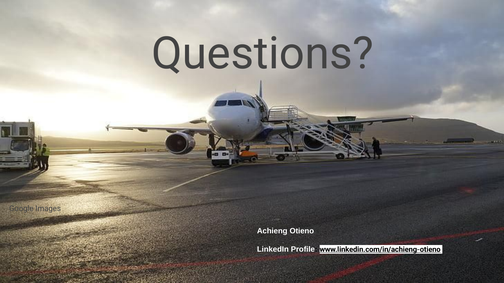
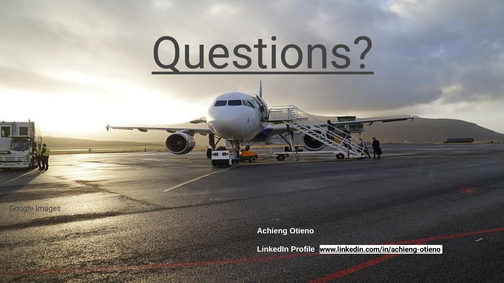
Questions underline: none -> present (263, 54)
